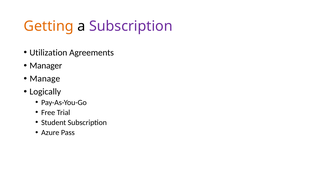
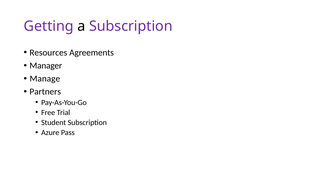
Getting colour: orange -> purple (49, 26)
Utilization: Utilization -> Resources (48, 53)
Logically: Logically -> Partners (45, 92)
